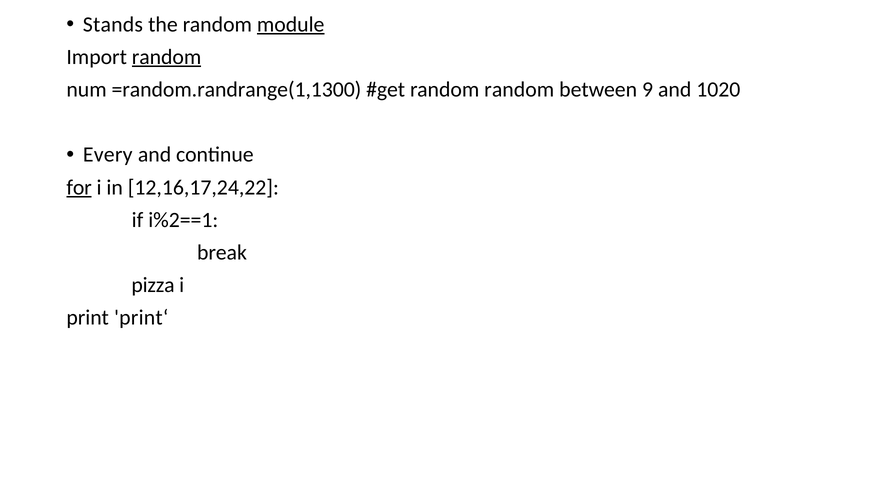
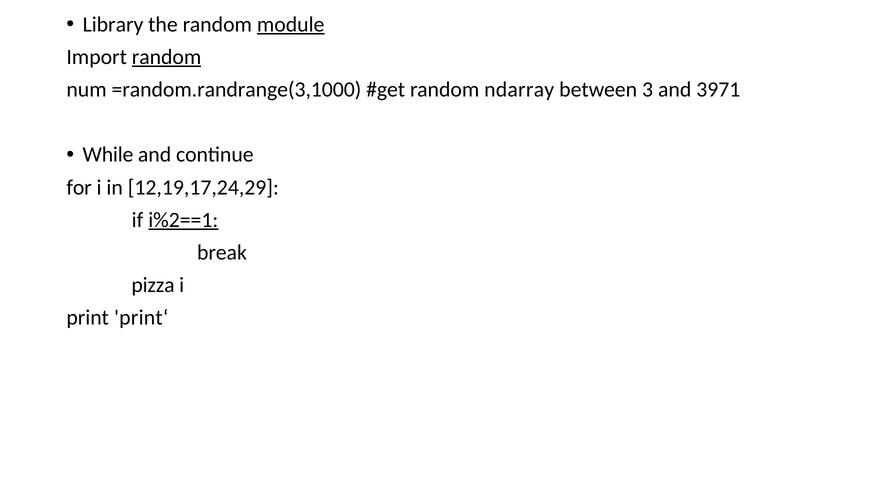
Stands: Stands -> Library (113, 24)
=random.randrange(1,1300: =random.randrange(1,1300 -> =random.randrange(3,1000 (236, 90)
random random: random -> ndarray (519, 90)
9: 9 -> 3 (648, 90)
1020: 1020 -> 3971 (718, 90)
Every: Every -> While (108, 155)
for underline: present -> none (79, 187)
12,16,17,24,22: 12,16,17,24,22 -> 12,19,17,24,29 (203, 187)
i%2==1 underline: none -> present (183, 220)
